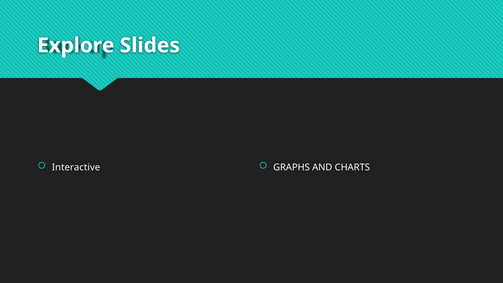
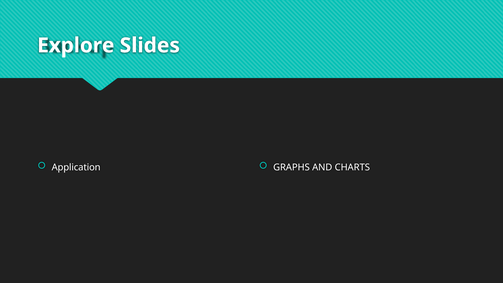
Interactive: Interactive -> Application (76, 167)
